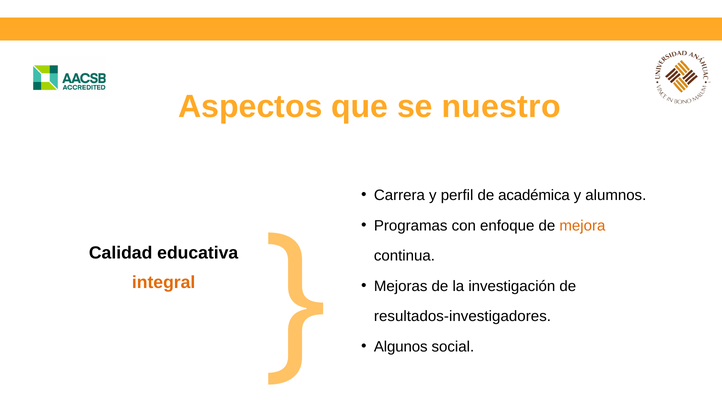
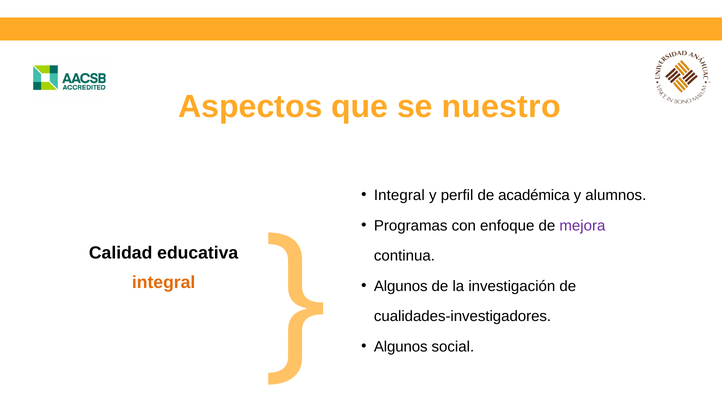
Carrera: Carrera -> Integral (399, 195)
mejora colour: orange -> purple (582, 226)
Mejoras: Mejoras -> Algunos (401, 286)
resultados-investigadores: resultados-investigadores -> cualidades-investigadores (463, 317)
